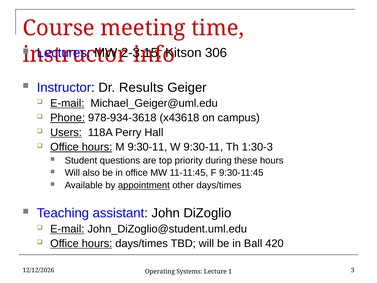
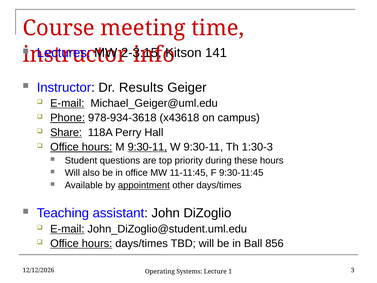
306: 306 -> 141 (216, 53)
Users: Users -> Share (66, 132)
9:30-11 underline: none -> present (147, 147)
420: 420 -> 856 (274, 243)
